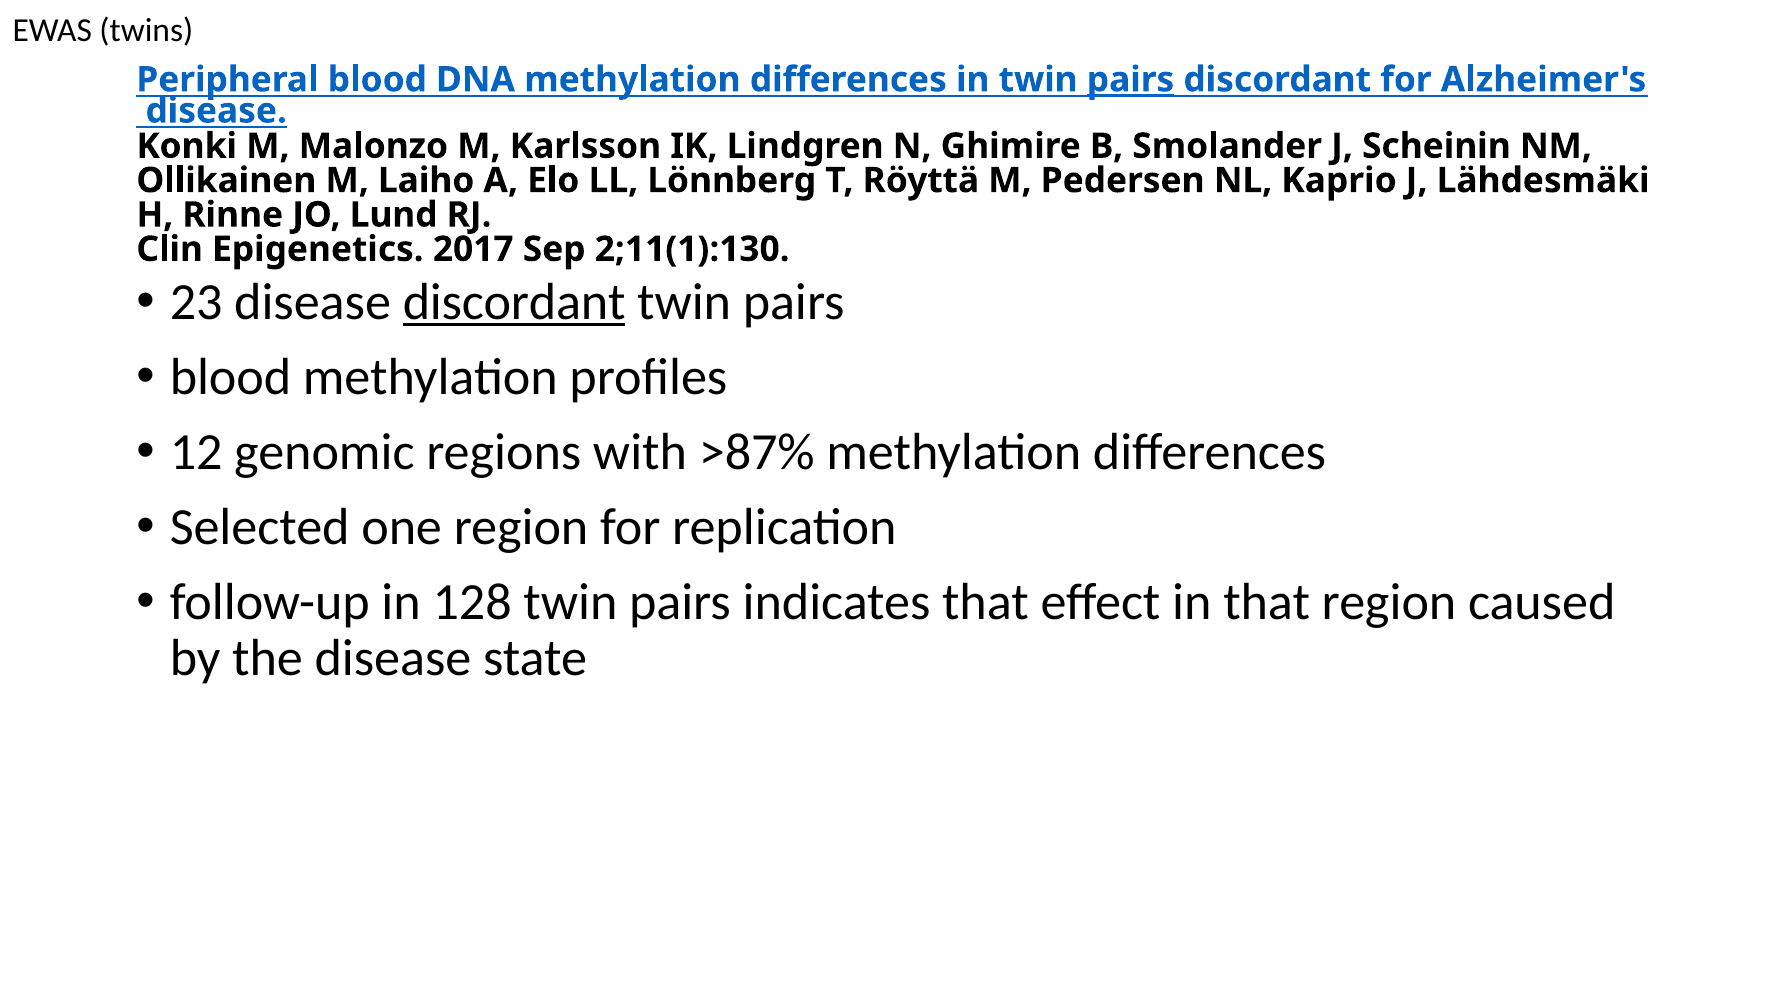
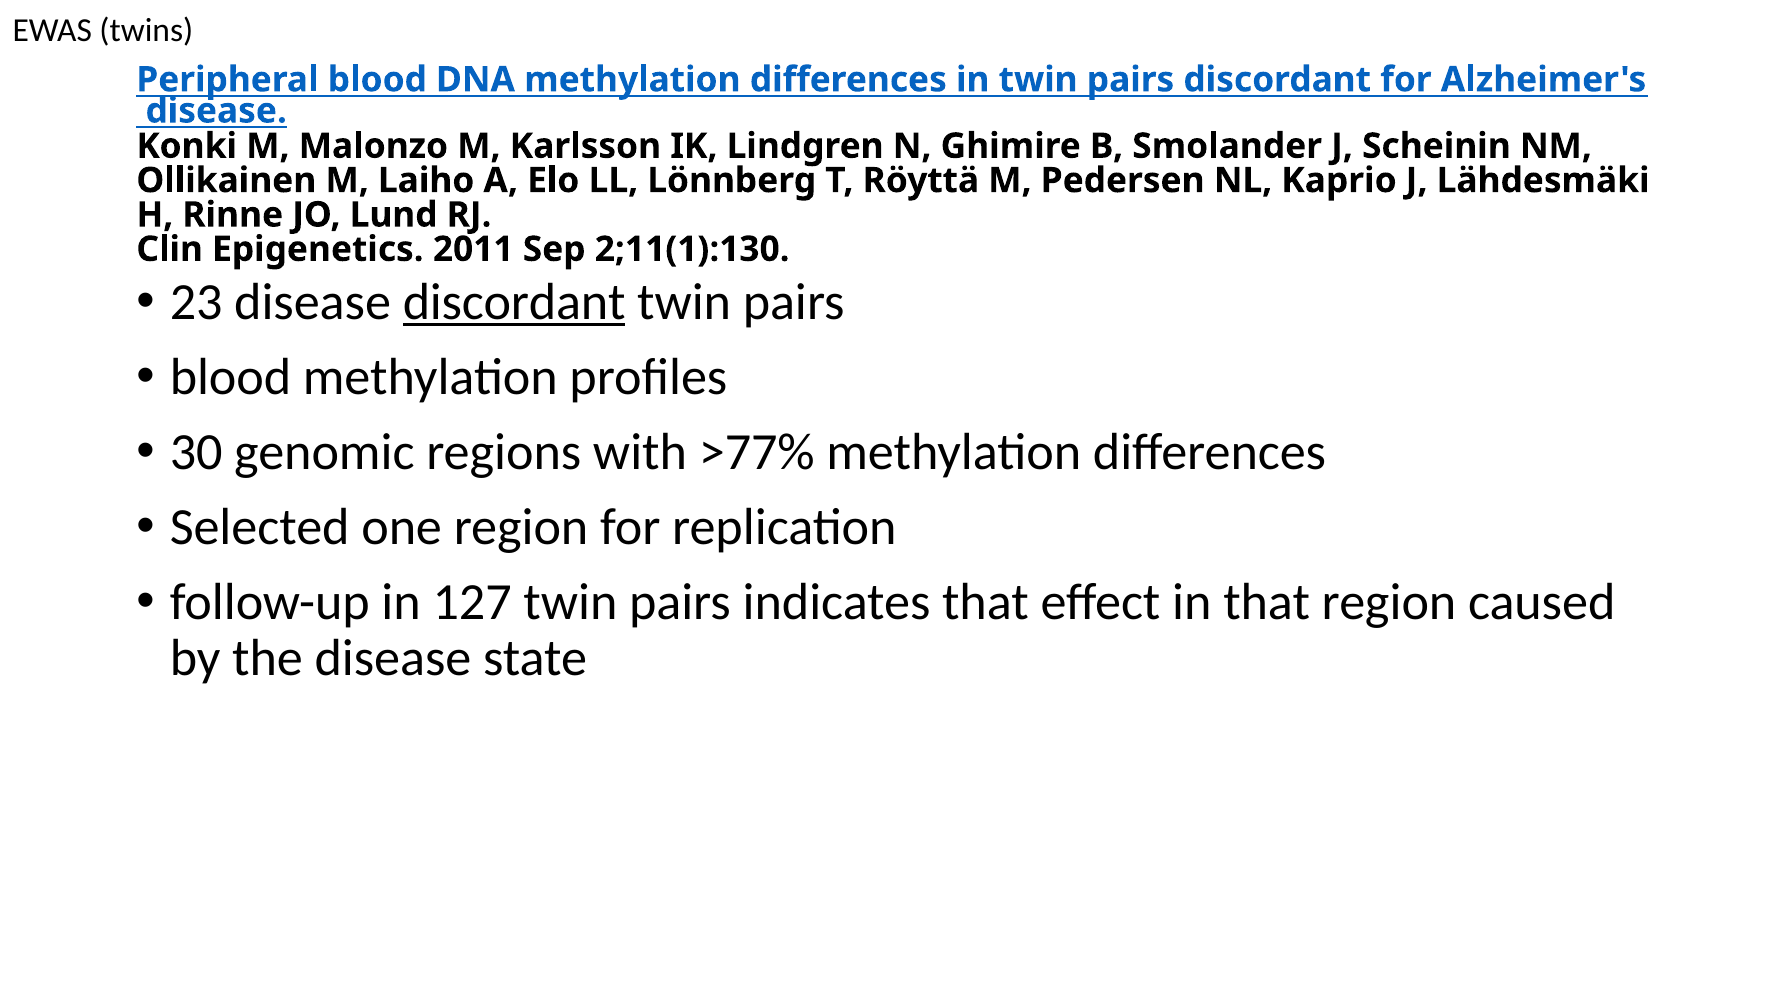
pairs underline: present -> none (1131, 80)
2017: 2017 -> 2011 (473, 249)
12: 12 -> 30 (196, 452)
>87%: >87% -> >77% (757, 452)
128: 128 -> 127 (472, 602)
